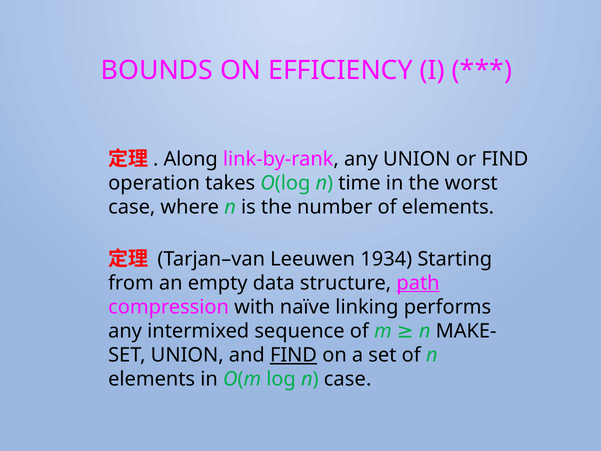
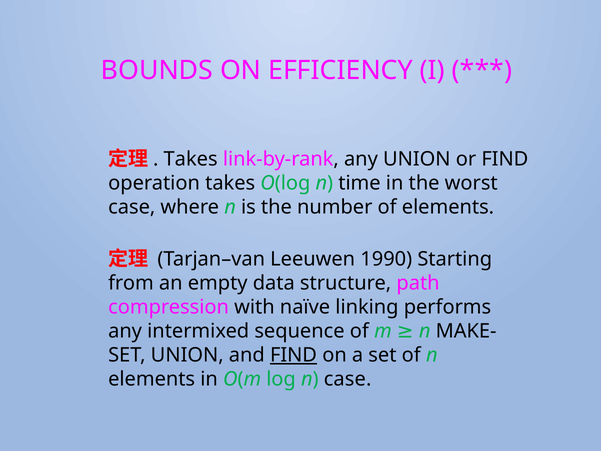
Along: Along -> Takes (191, 159)
1934: 1934 -> 1990 (386, 259)
path underline: present -> none (418, 283)
